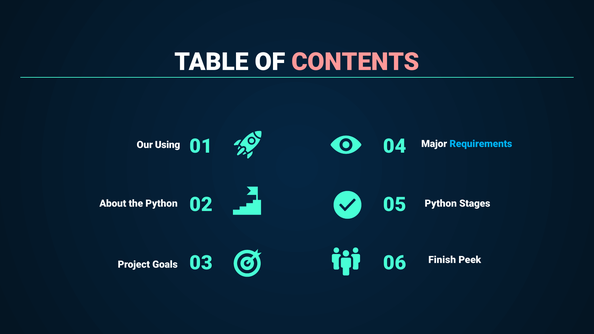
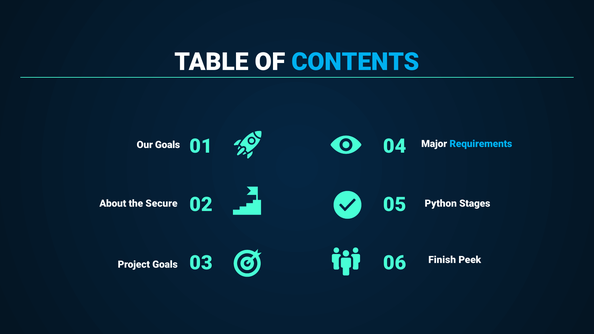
CONTENTS colour: pink -> light blue (355, 62)
Our Using: Using -> Goals (168, 145)
the Python: Python -> Secure (162, 204)
